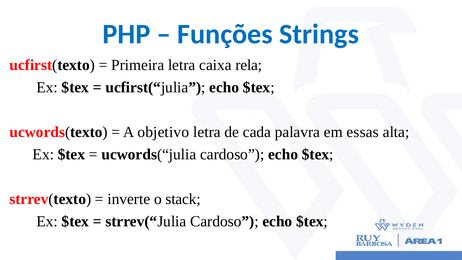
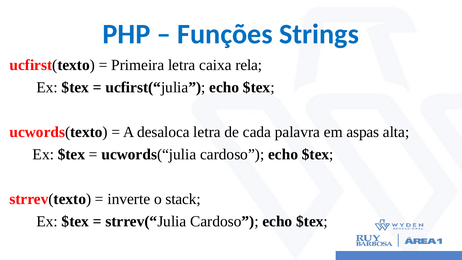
objetivo: objetivo -> desaloca (163, 132)
essas: essas -> aspas (363, 132)
